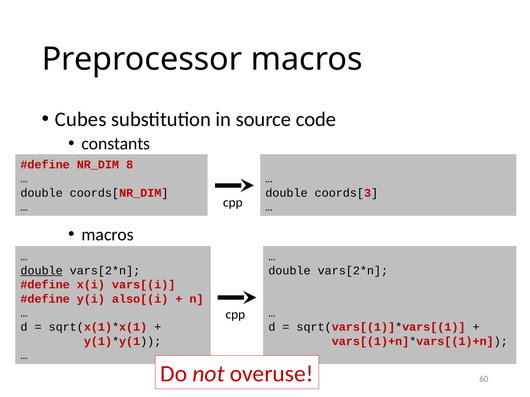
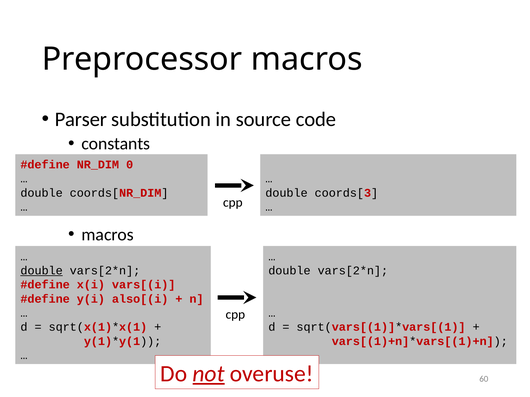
Cubes: Cubes -> Parser (81, 119)
8: 8 -> 0 (130, 165)
not underline: none -> present (209, 374)
